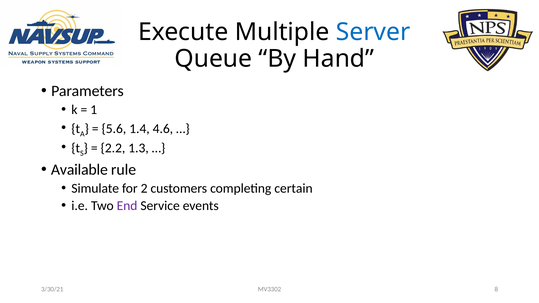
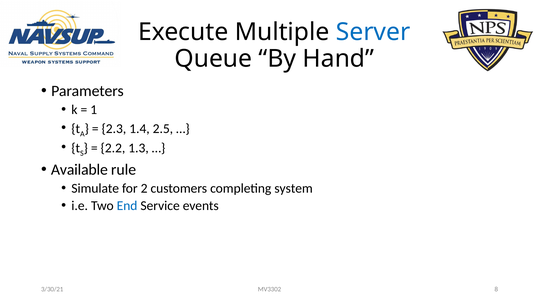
5.6: 5.6 -> 2.3 (114, 129)
4.6: 4.6 -> 2.5 (163, 129)
certain: certain -> system (294, 188)
End colour: purple -> blue (127, 206)
